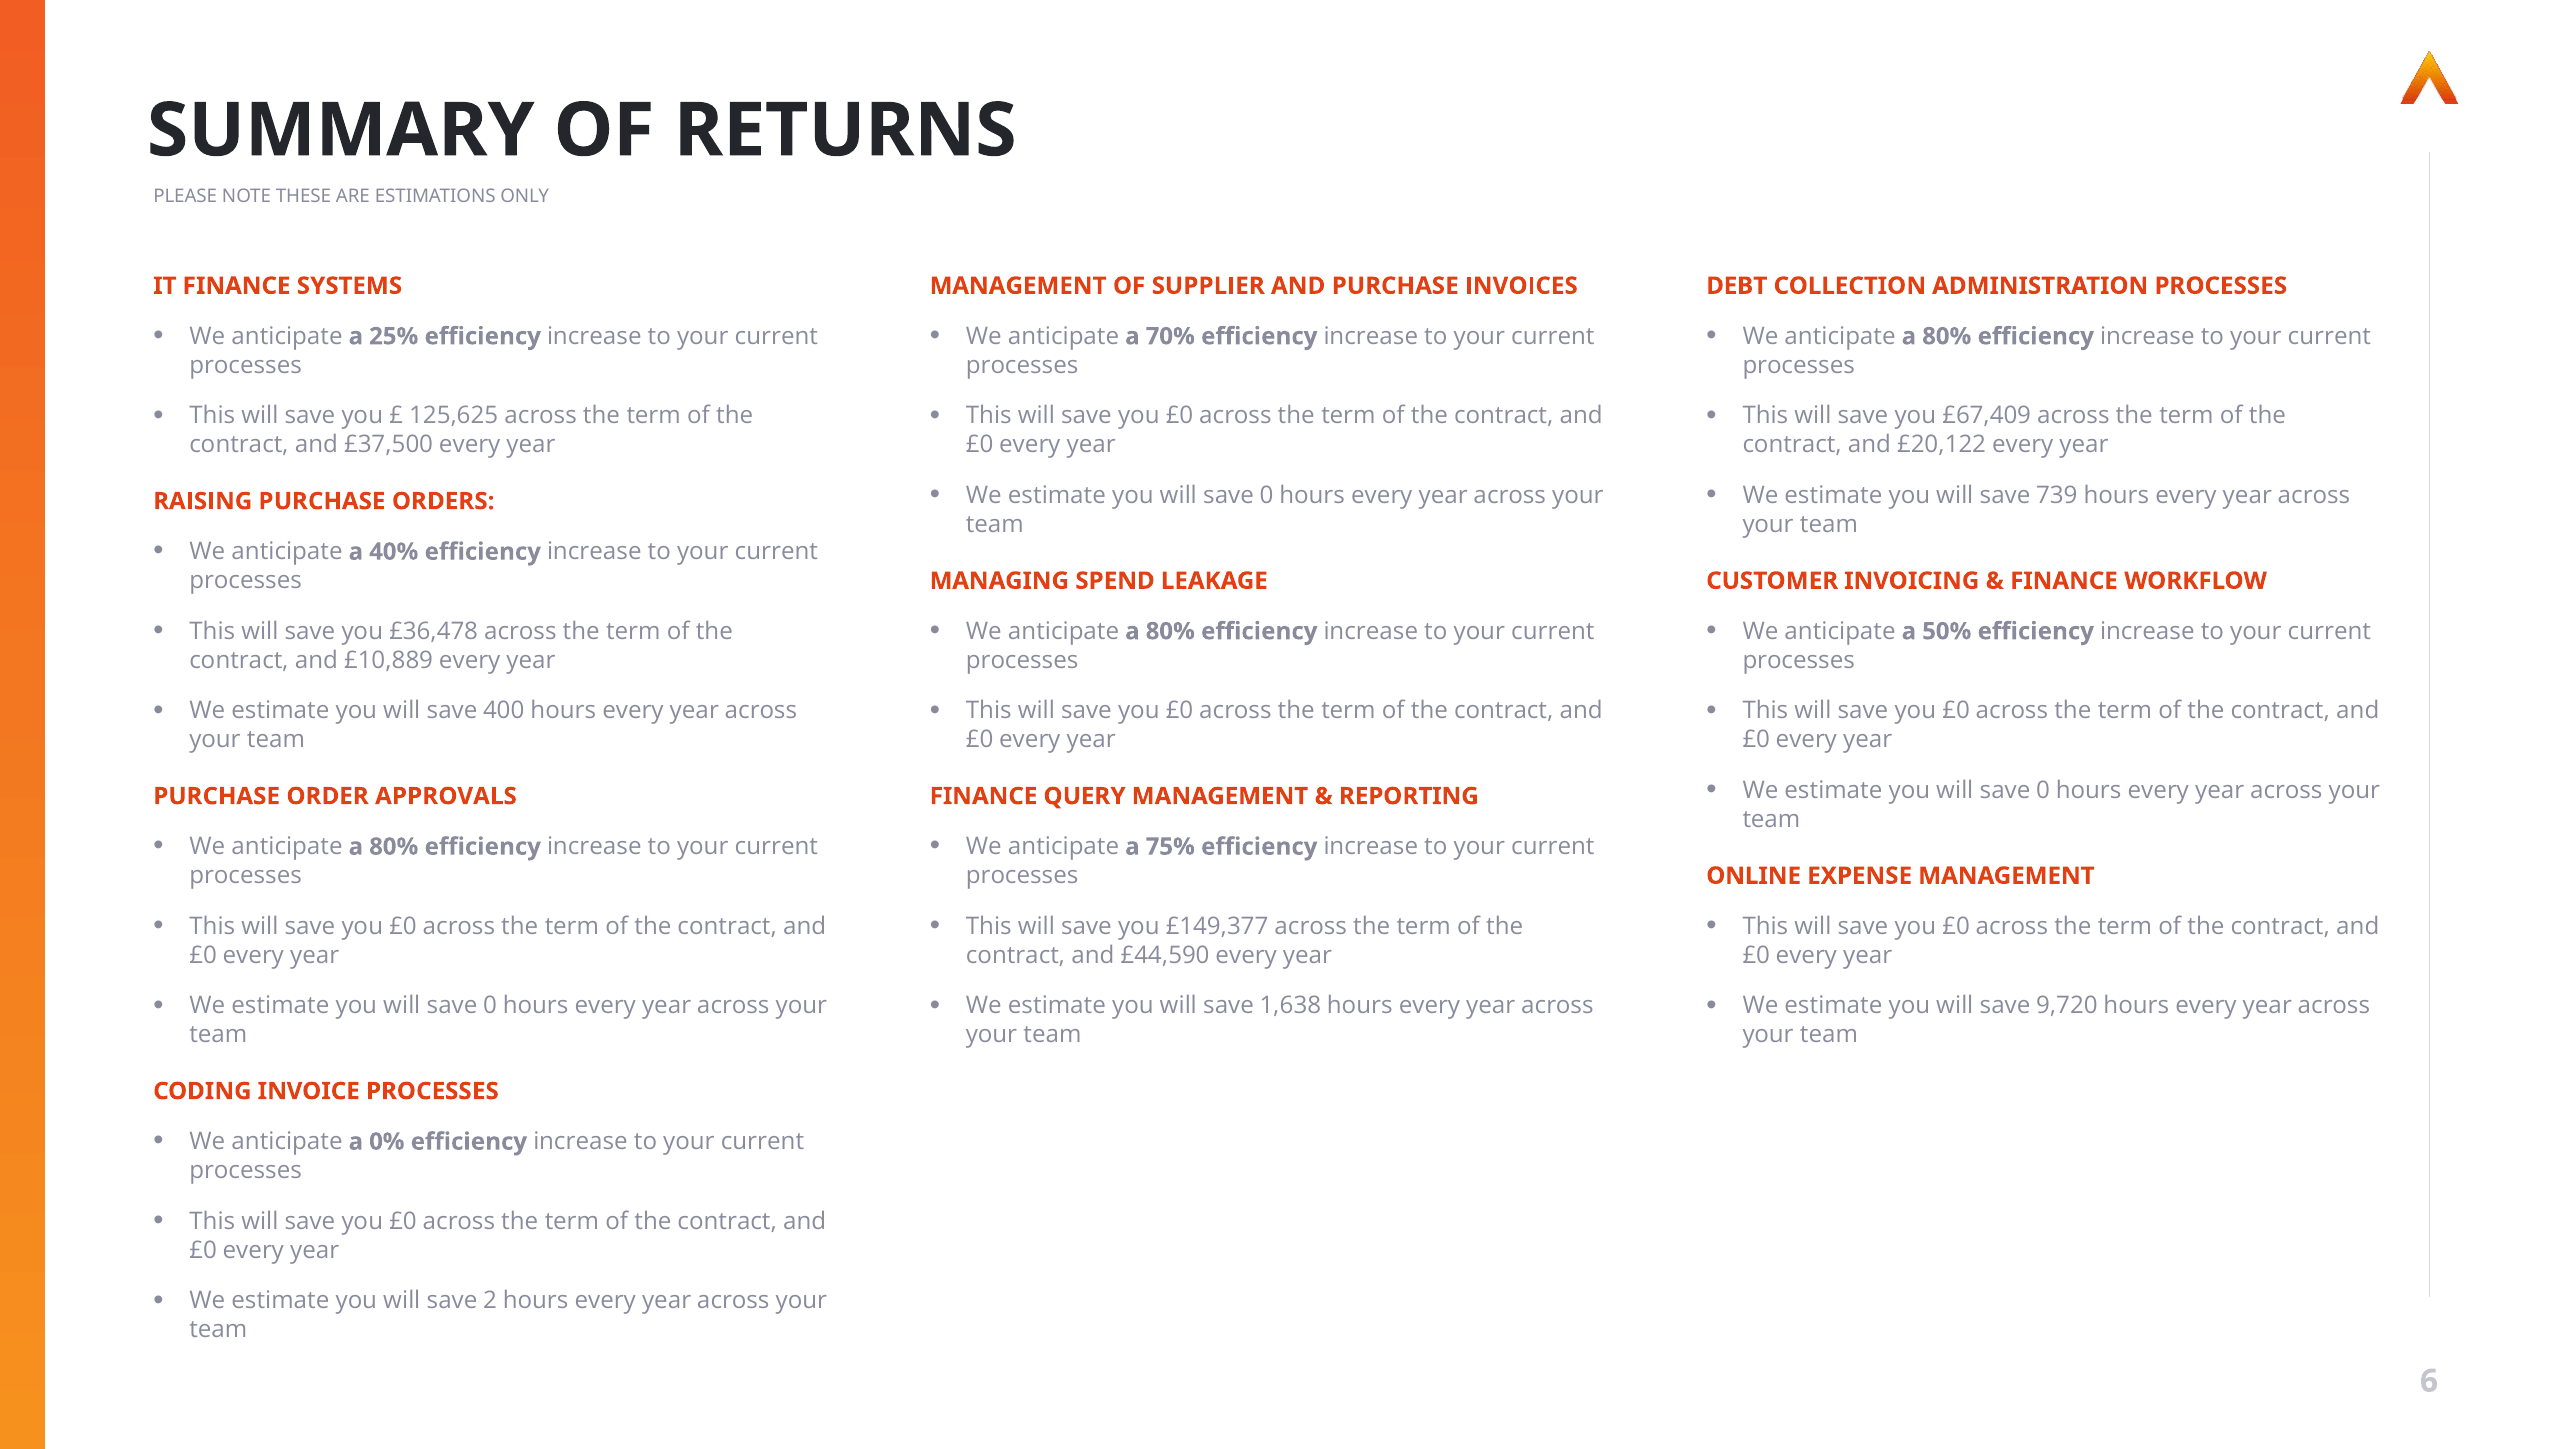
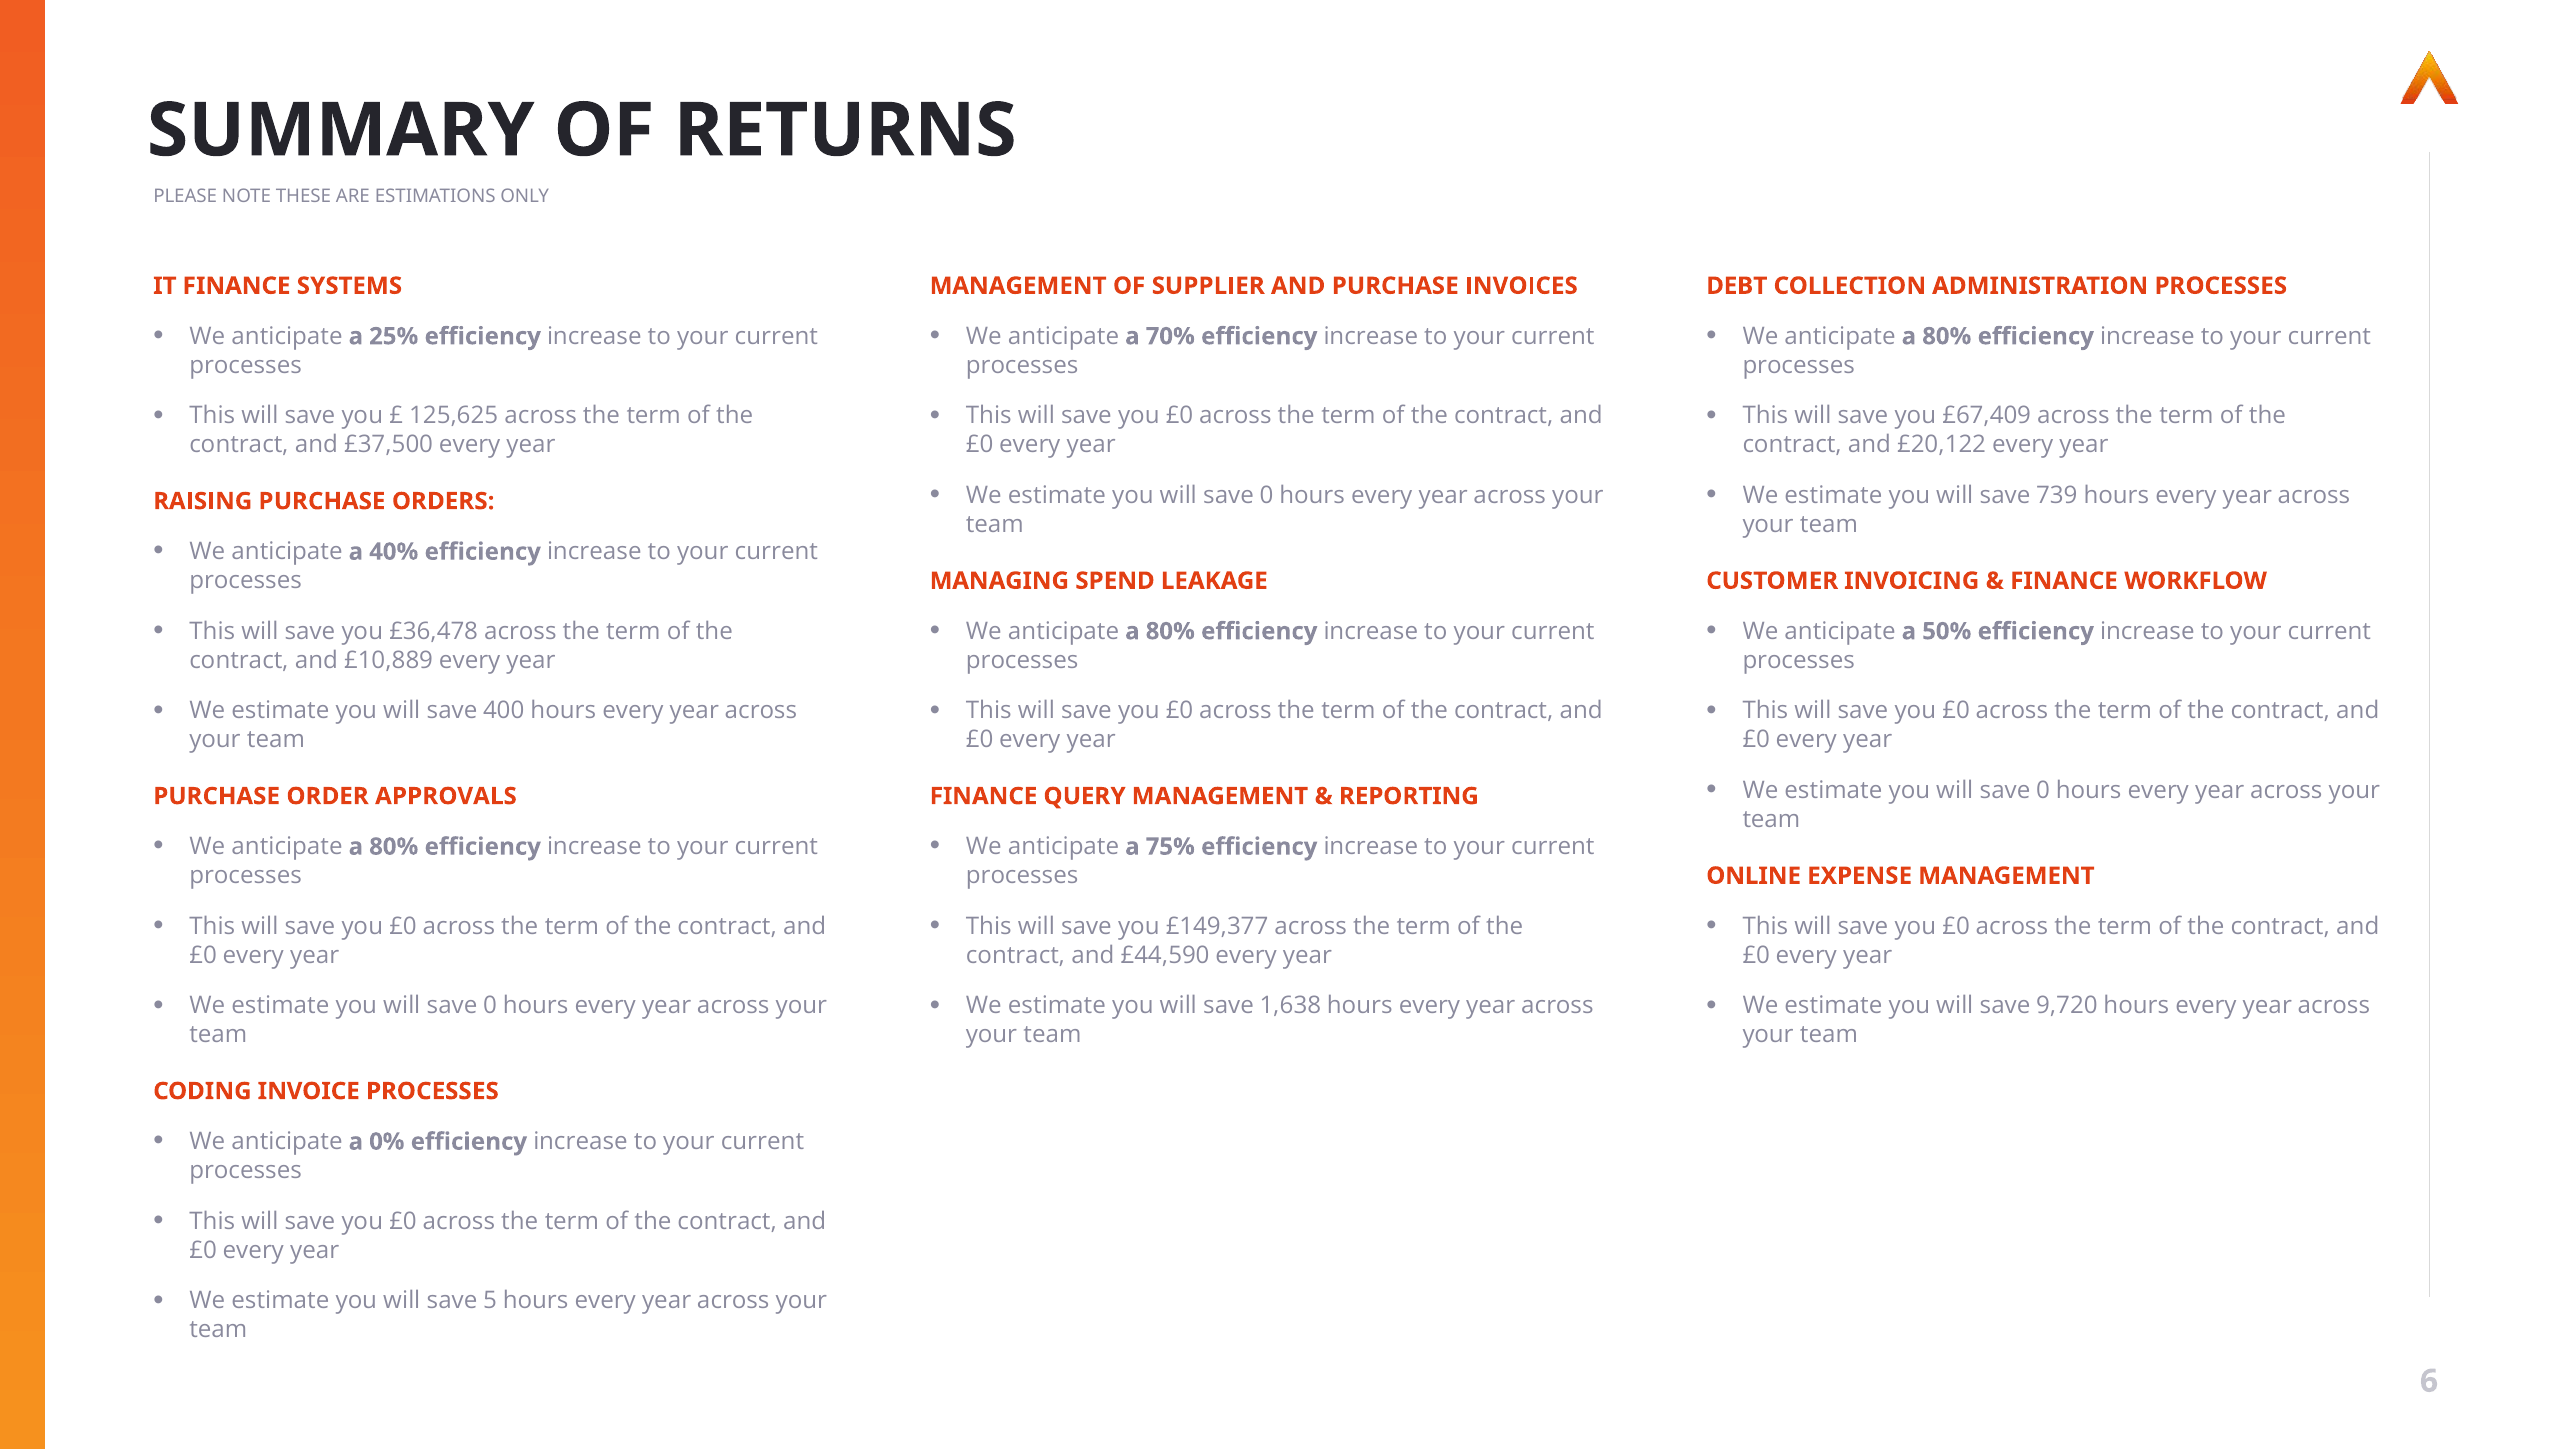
2: 2 -> 5 (490, 1301)
